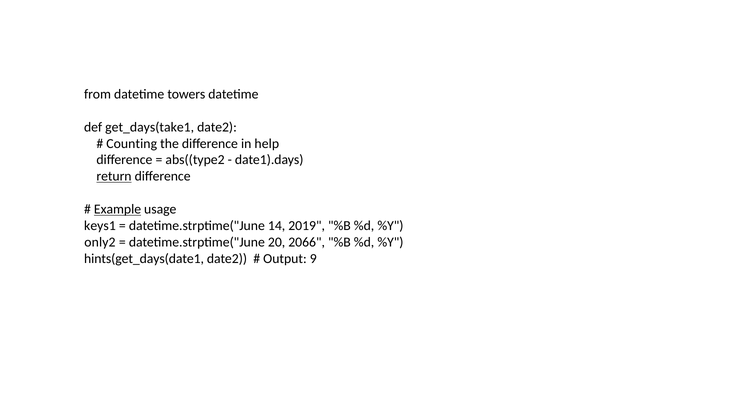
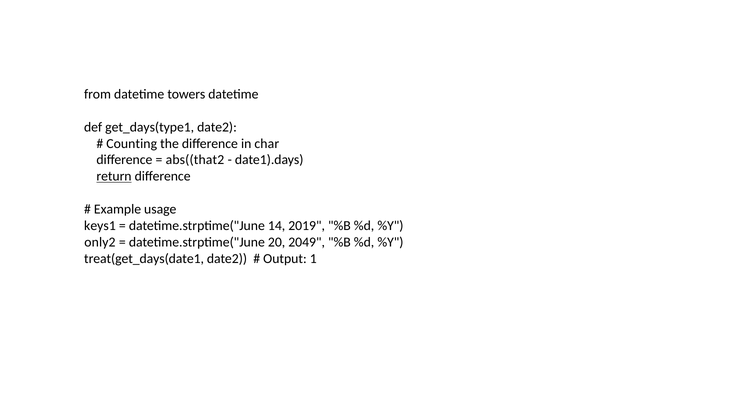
get_days(take1: get_days(take1 -> get_days(type1 (150, 127)
help: help -> char (267, 144)
abs((type2: abs((type2 -> abs((that2 (195, 160)
Example underline: present -> none (118, 209)
2066: 2066 -> 2049 (307, 242)
hints(get_days(date1: hints(get_days(date1 -> treat(get_days(date1 (144, 259)
9: 9 -> 1 (313, 259)
